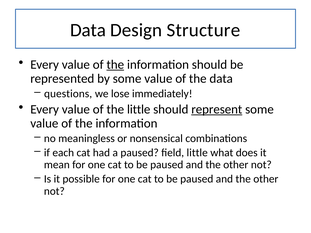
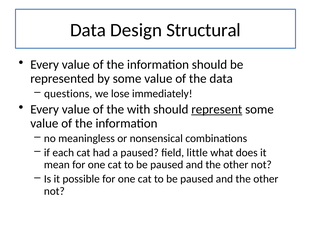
Structure: Structure -> Structural (204, 30)
the underline: present -> none (115, 65)
the little: little -> with (139, 109)
